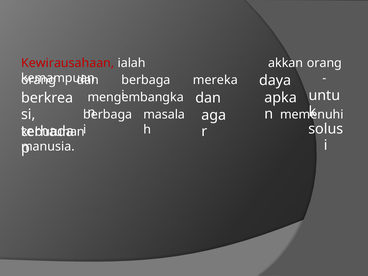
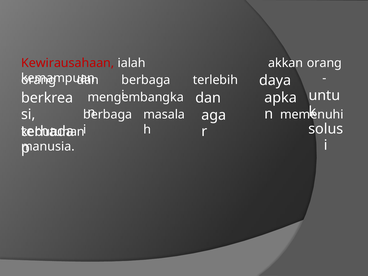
mereka: mereka -> terlebih (215, 80)
